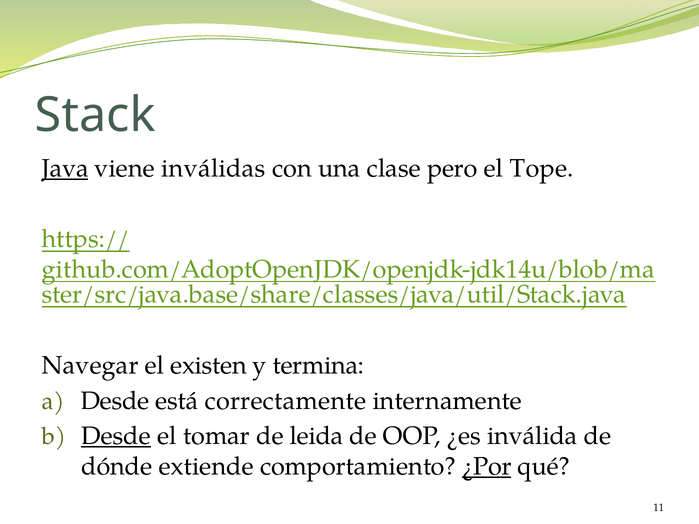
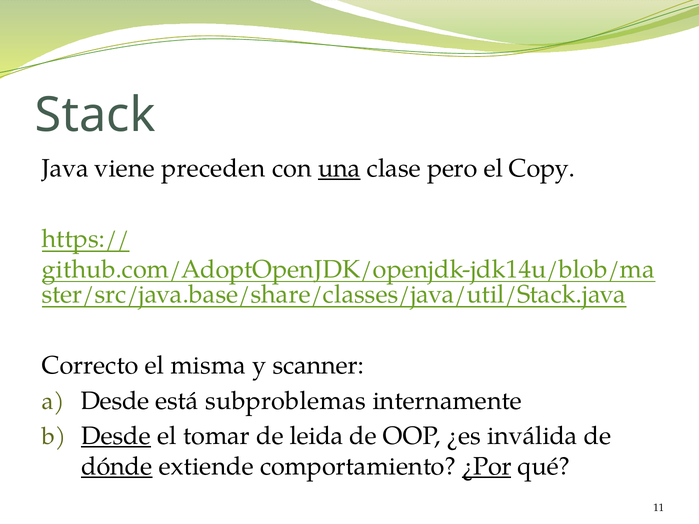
Java underline: present -> none (65, 168)
inválidas: inválidas -> preceden (213, 168)
una underline: none -> present (339, 168)
Tope: Tope -> Copy (542, 168)
Navegar: Navegar -> Correcto (90, 366)
existen: existen -> misma (208, 366)
termina: termina -> scanner (318, 366)
correctamente: correctamente -> subproblemas (285, 401)
dónde underline: none -> present (117, 467)
